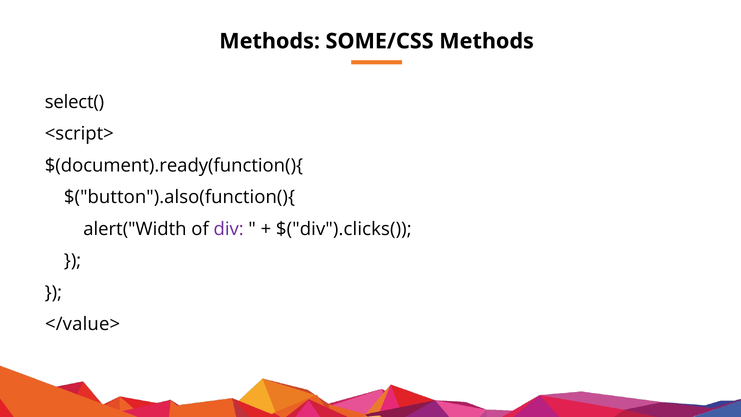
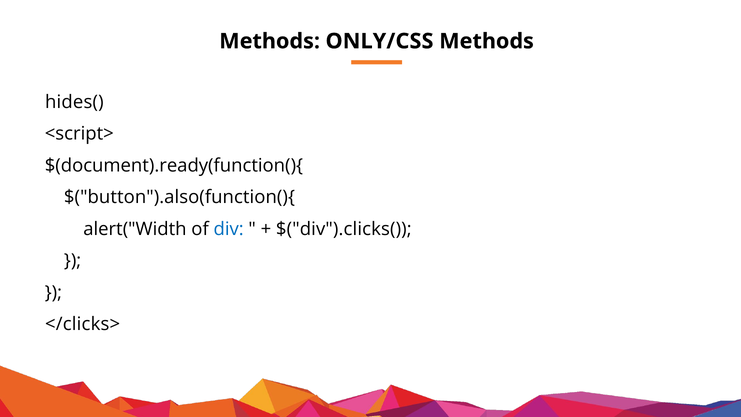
SOME/CSS: SOME/CSS -> ONLY/CSS (380, 41)
select(: select( -> hides( (74, 102)
div colour: purple -> blue (229, 229)
</value>: </value> -> </clicks> (83, 324)
